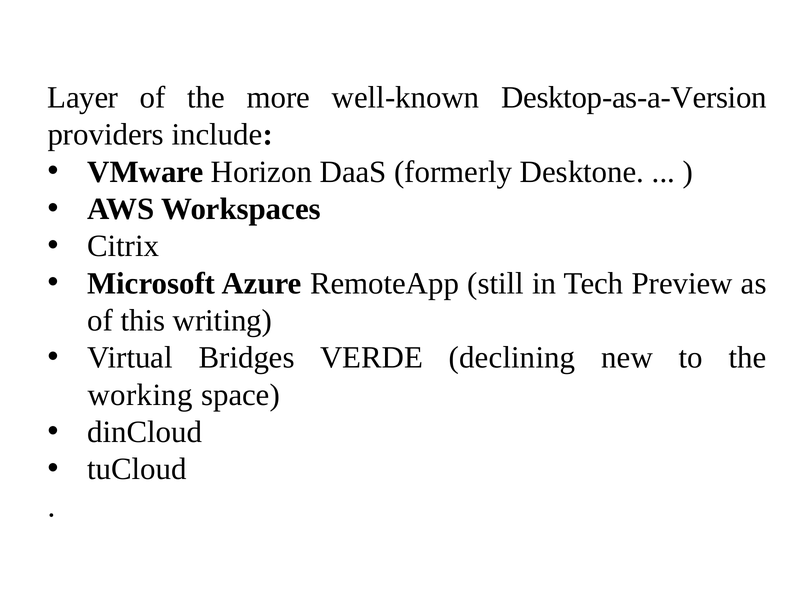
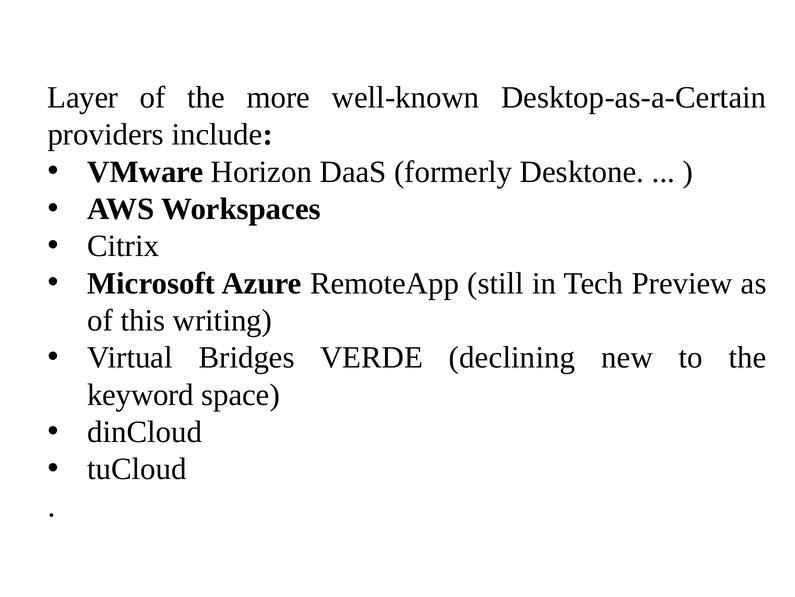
Desktop-as-a-Version: Desktop-as-a-Version -> Desktop-as-a-Certain (634, 97)
working: working -> keyword (141, 394)
